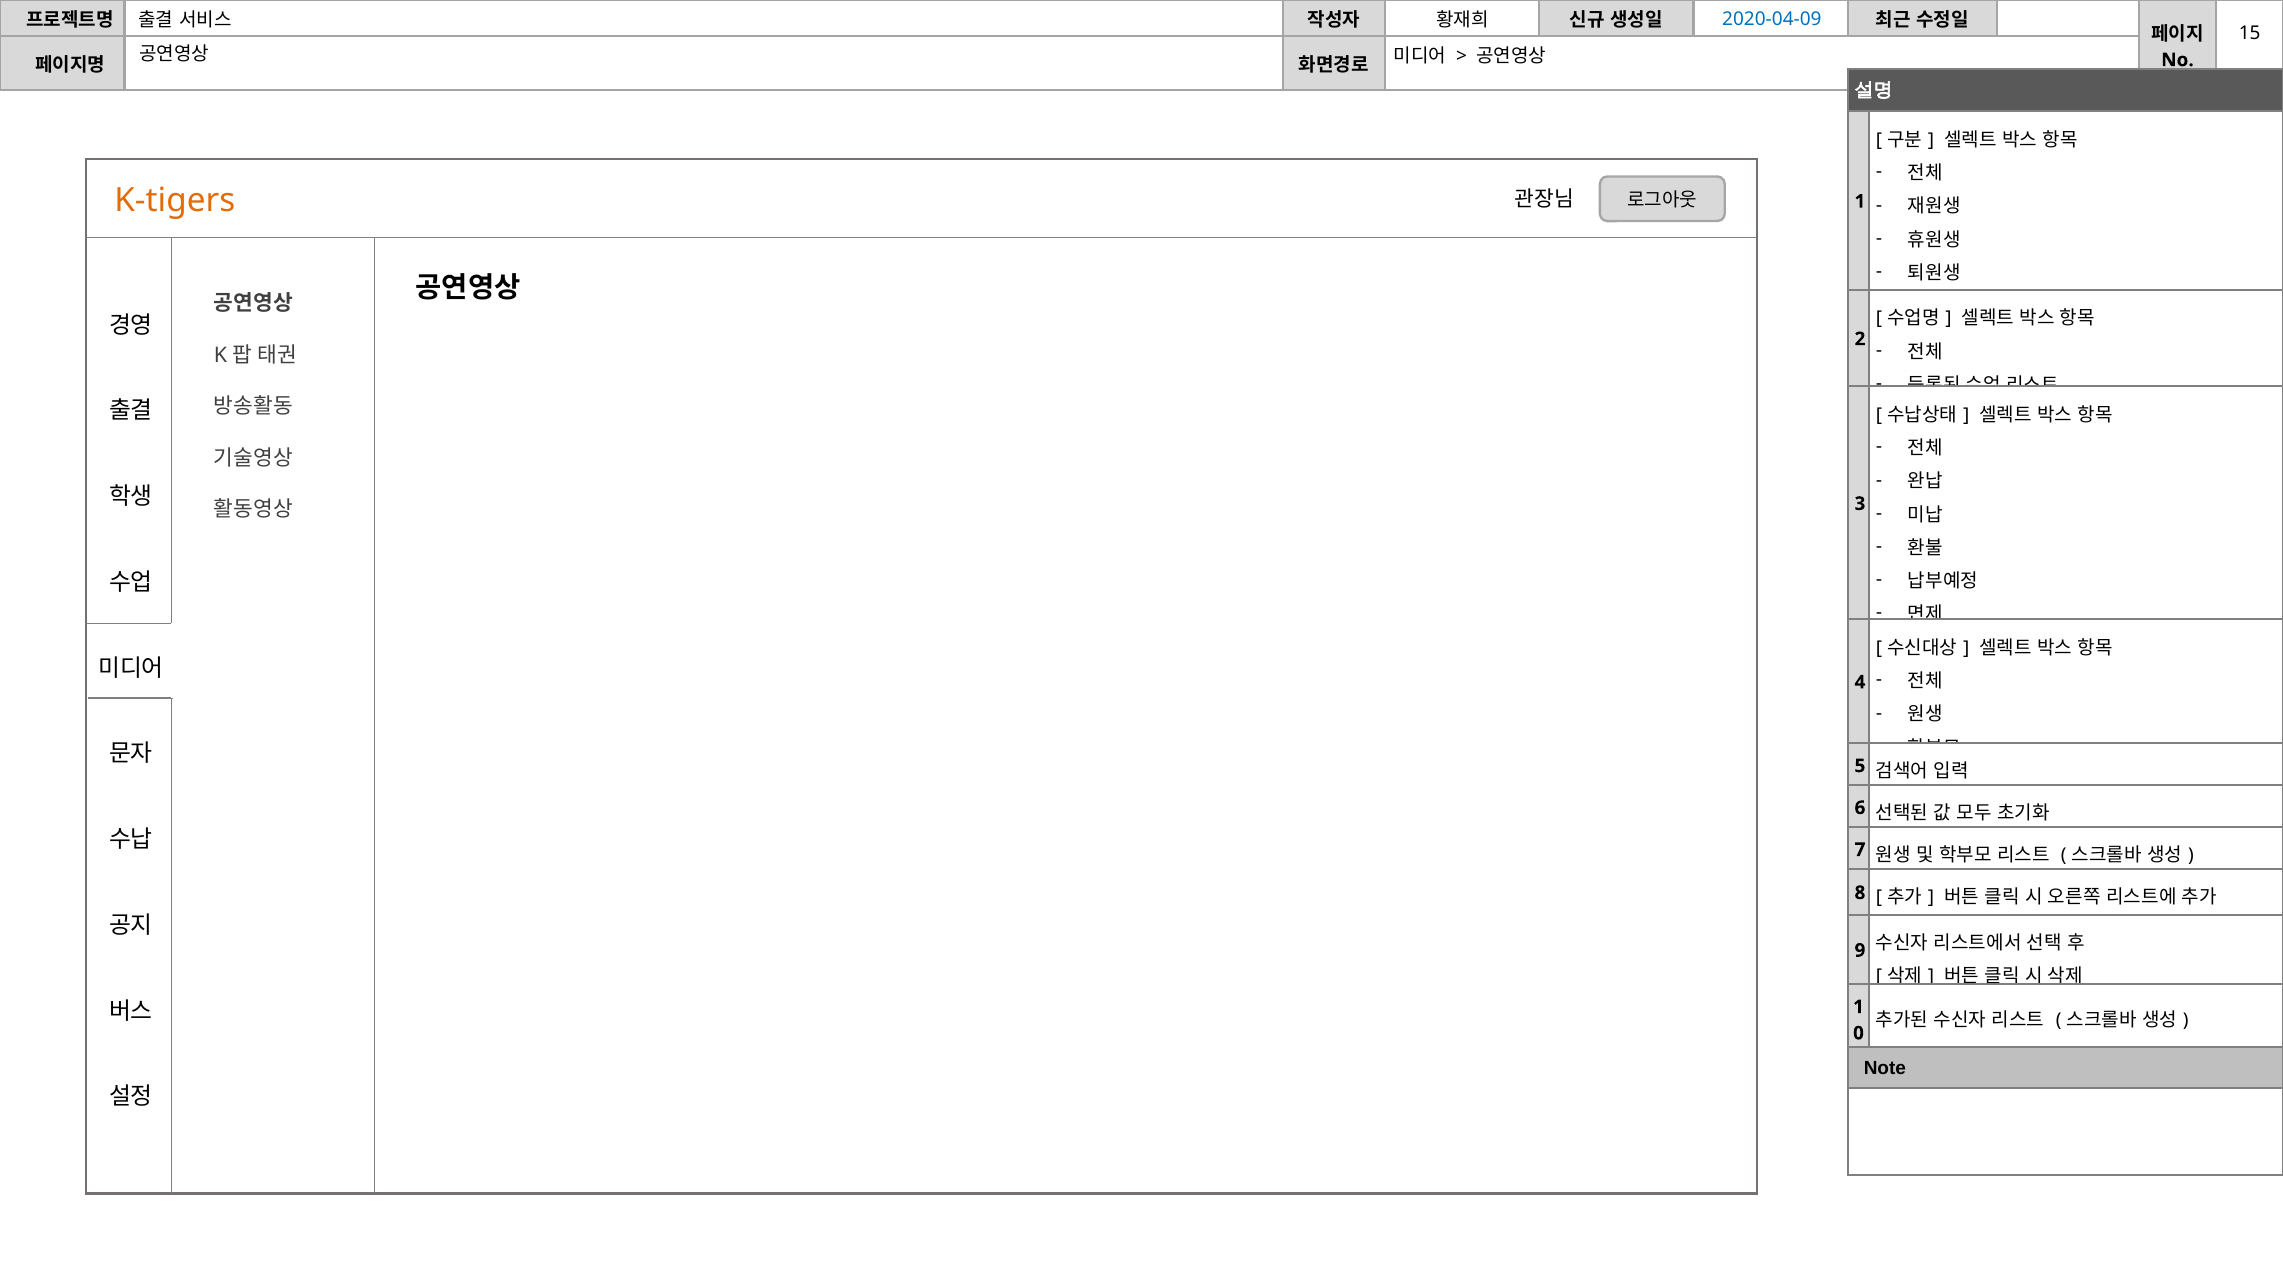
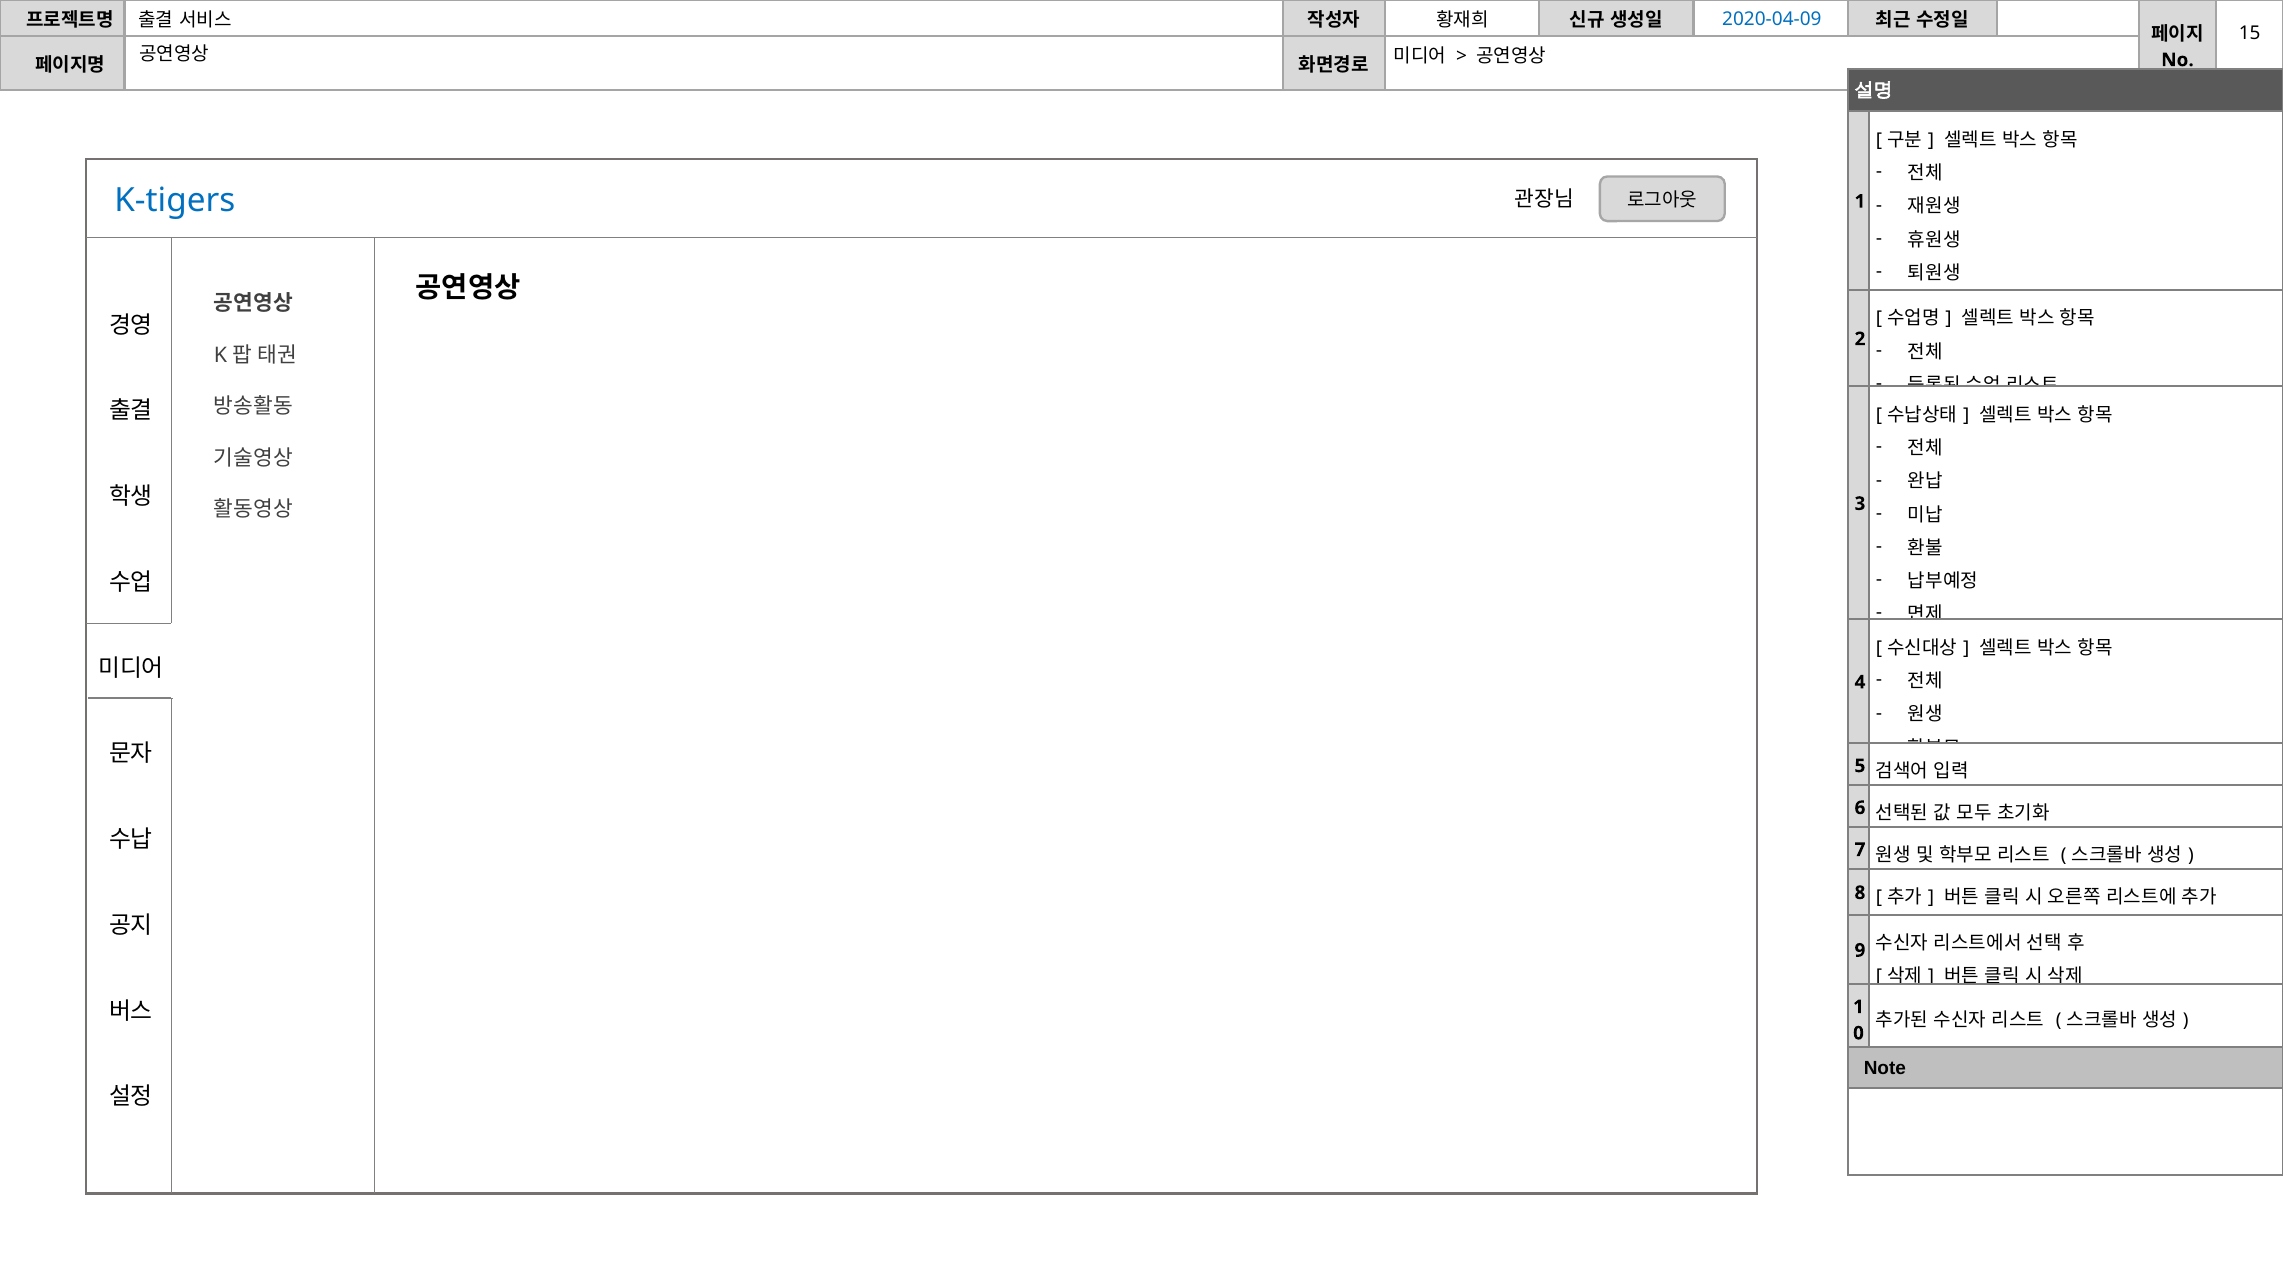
K-tigers colour: orange -> blue (175, 200)
